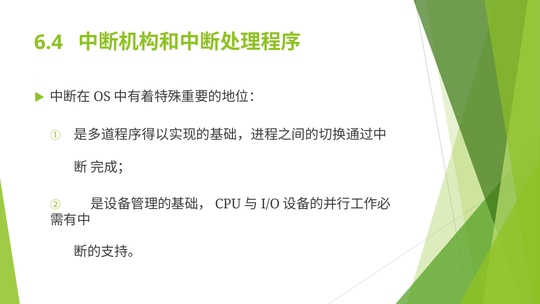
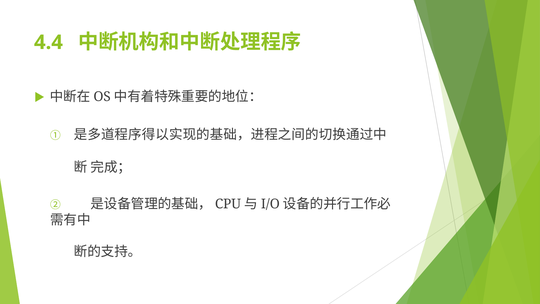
6.4: 6.4 -> 4.4 (48, 42)
